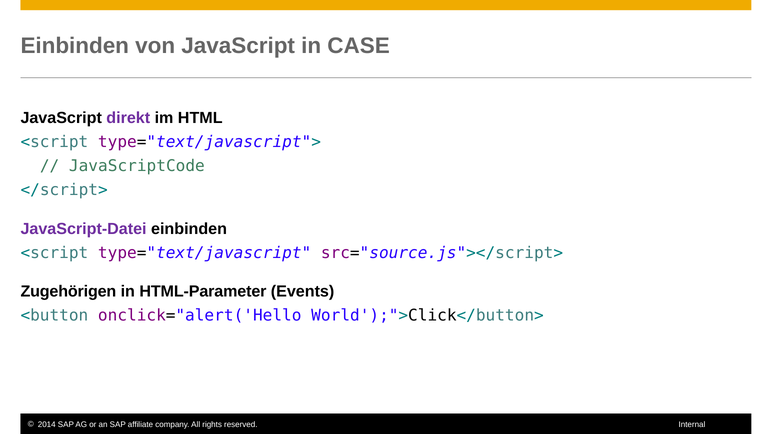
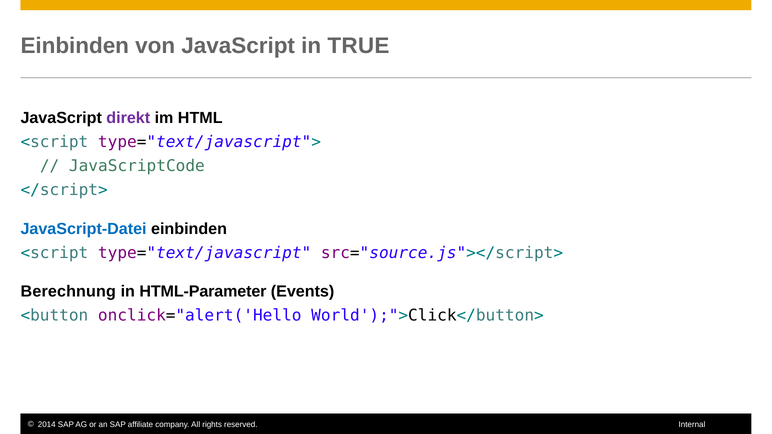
CASE: CASE -> TRUE (358, 46)
JavaScript-Datei colour: purple -> blue (84, 229)
Zugehörigen: Zugehörigen -> Berechnung (68, 292)
